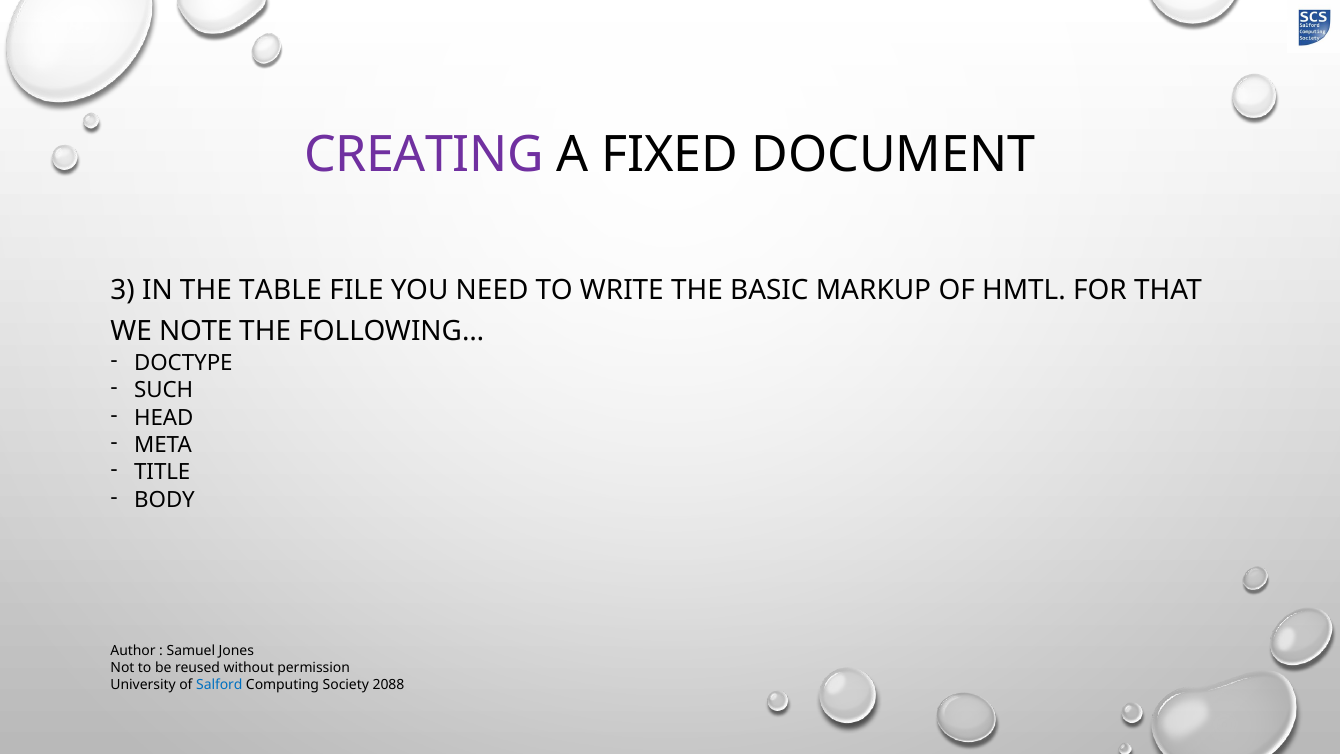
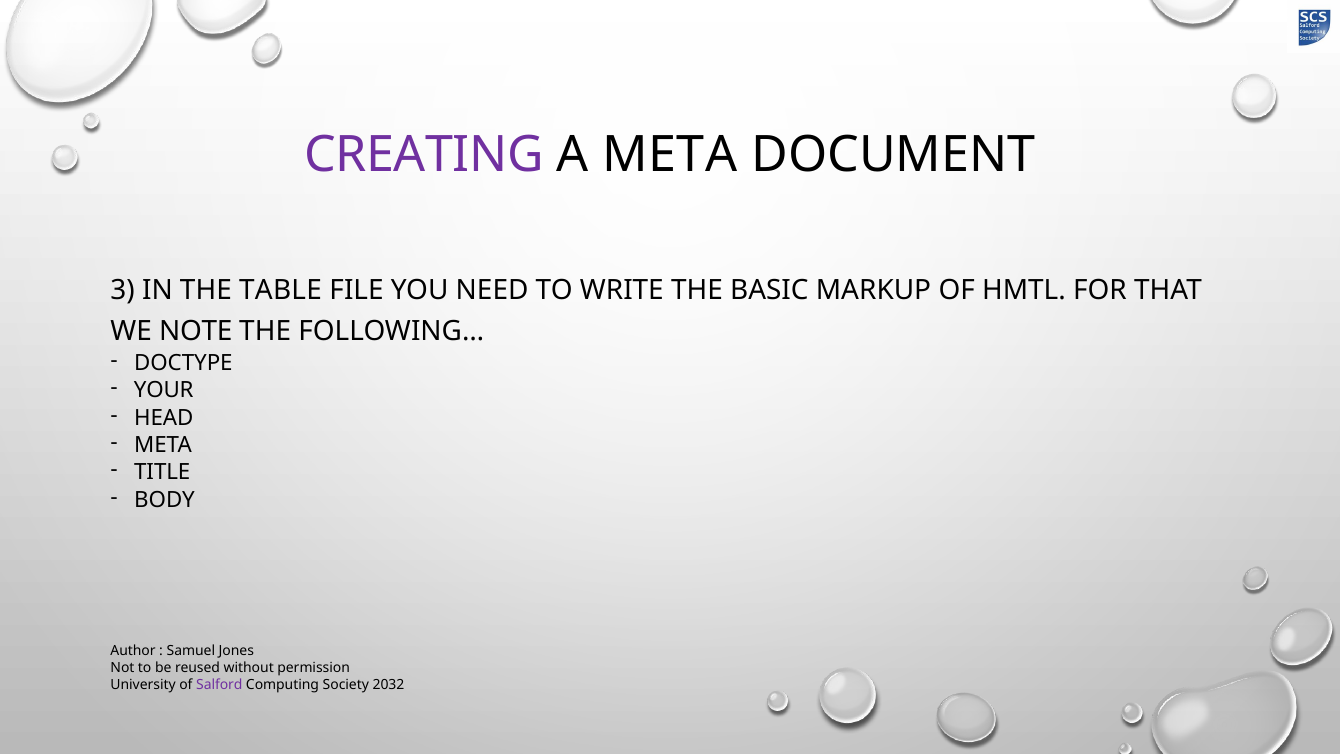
A FIXED: FIXED -> META (670, 155)
SUCH: SUCH -> YOUR (164, 390)
Salford colour: blue -> purple (219, 684)
2088: 2088 -> 2032 (388, 684)
